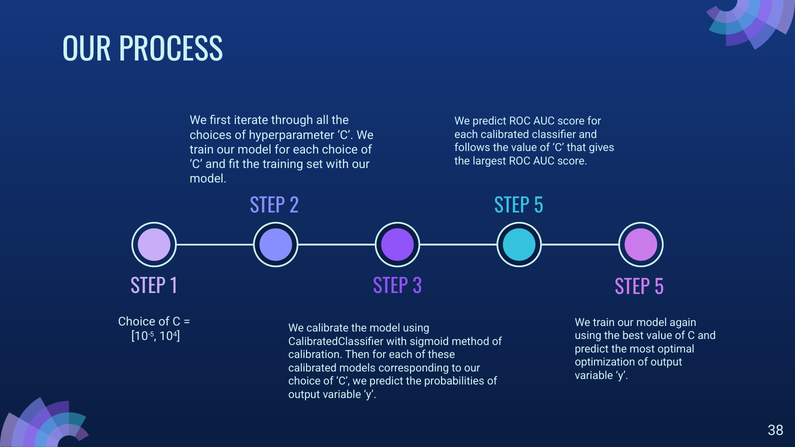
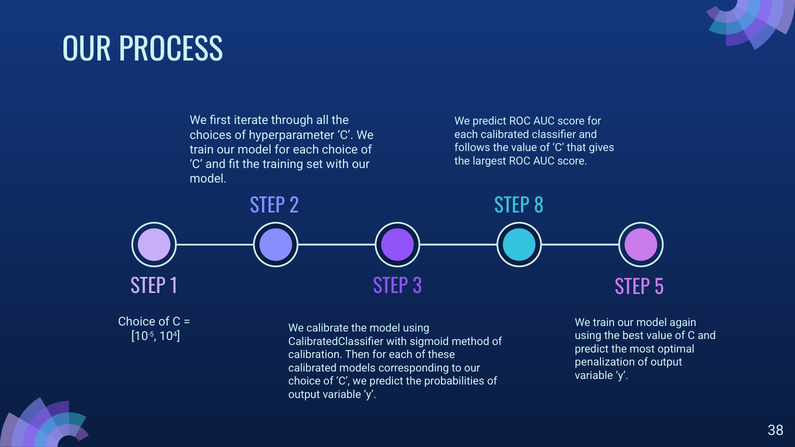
2 STEP 5: 5 -> 8 (539, 206)
optimization: optimization -> penalization (605, 362)
